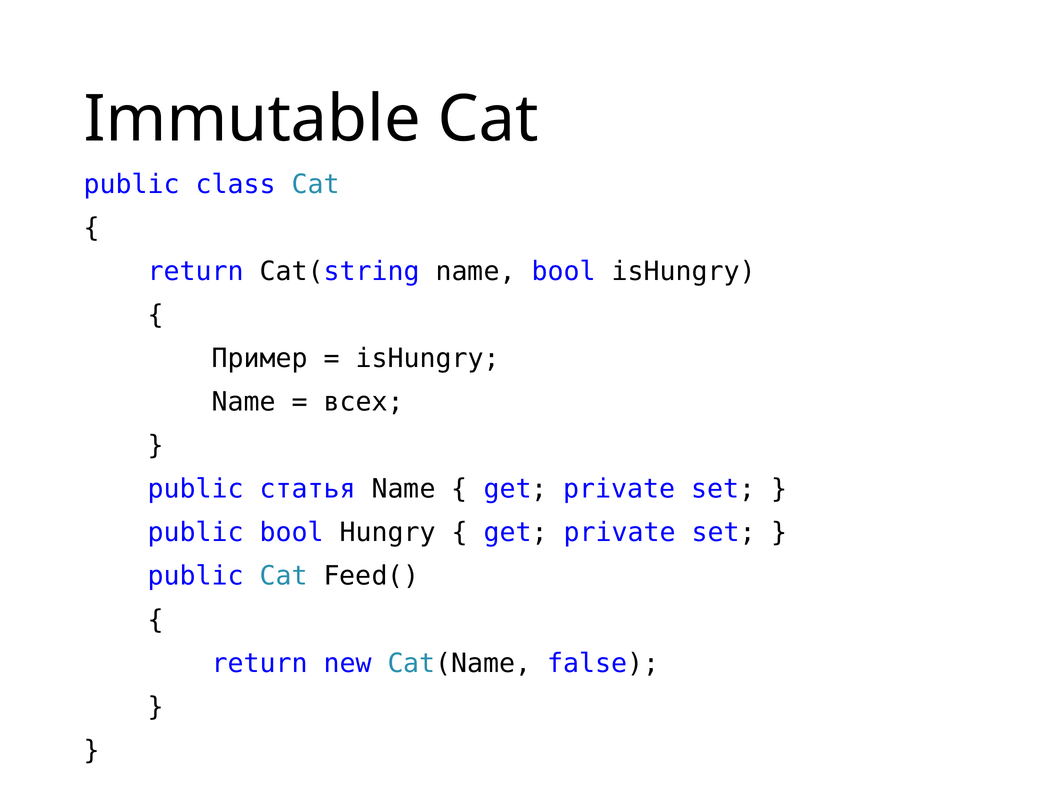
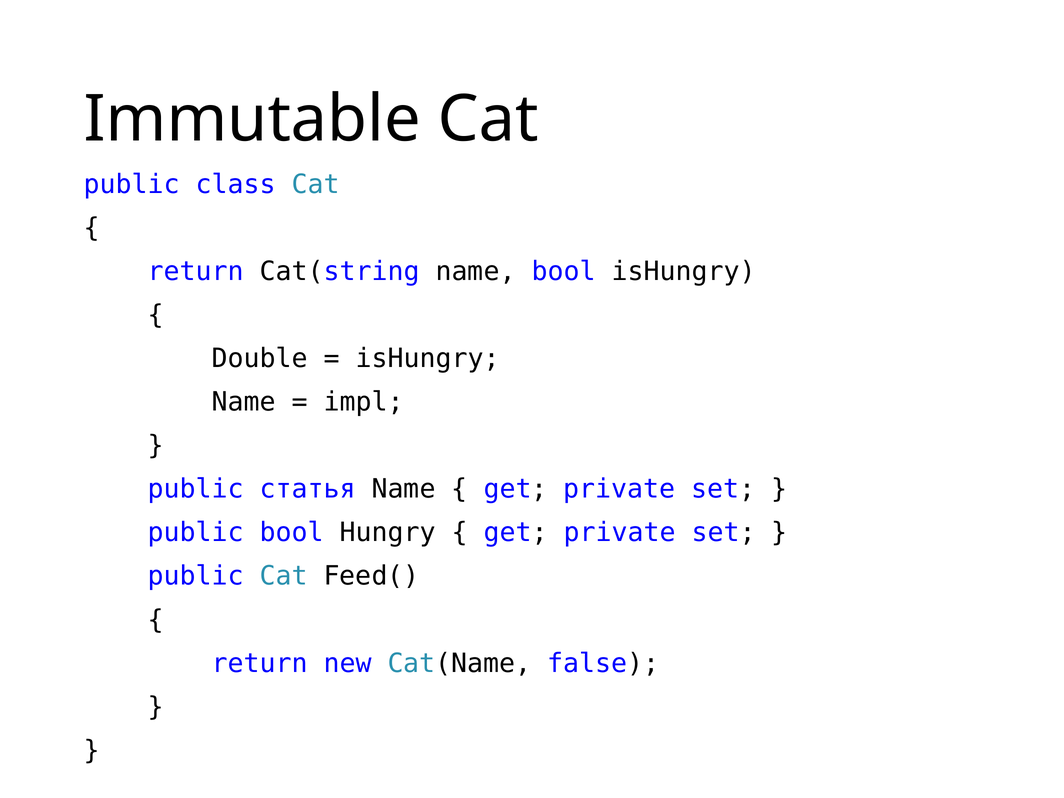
Пример: Пример -> Double (260, 359)
всех: всех -> impl (364, 402)
